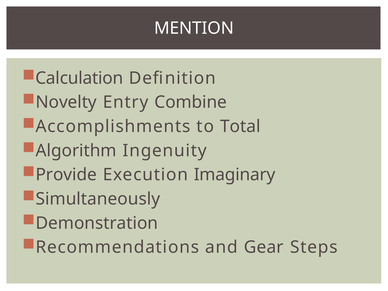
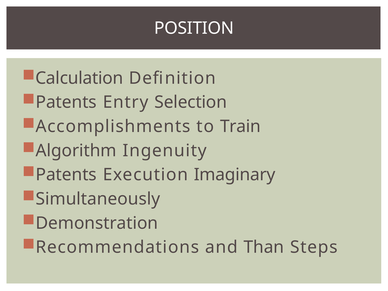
MENTION: MENTION -> POSITION (194, 28)
Novelty: Novelty -> Patents (66, 102)
Combine: Combine -> Selection (191, 102)
Total: Total -> Train (240, 126)
Provide: Provide -> Patents (66, 175)
Gear: Gear -> Than (264, 247)
